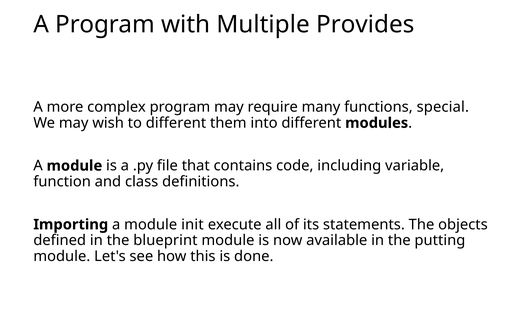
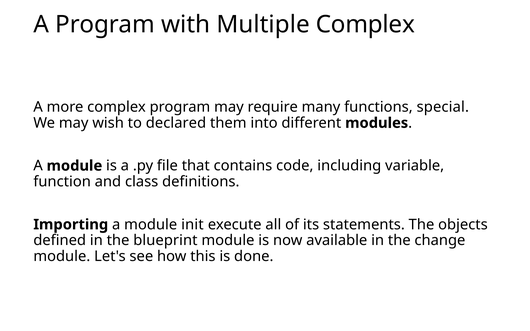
Multiple Provides: Provides -> Complex (365, 25)
to different: different -> declared (176, 123)
putting: putting -> change (440, 241)
